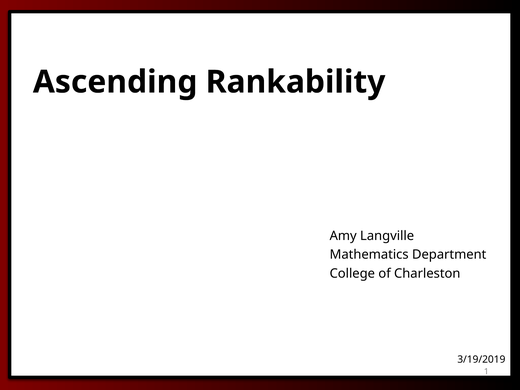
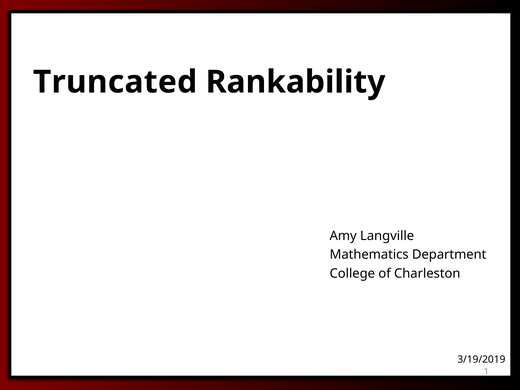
Ascending: Ascending -> Truncated (115, 82)
